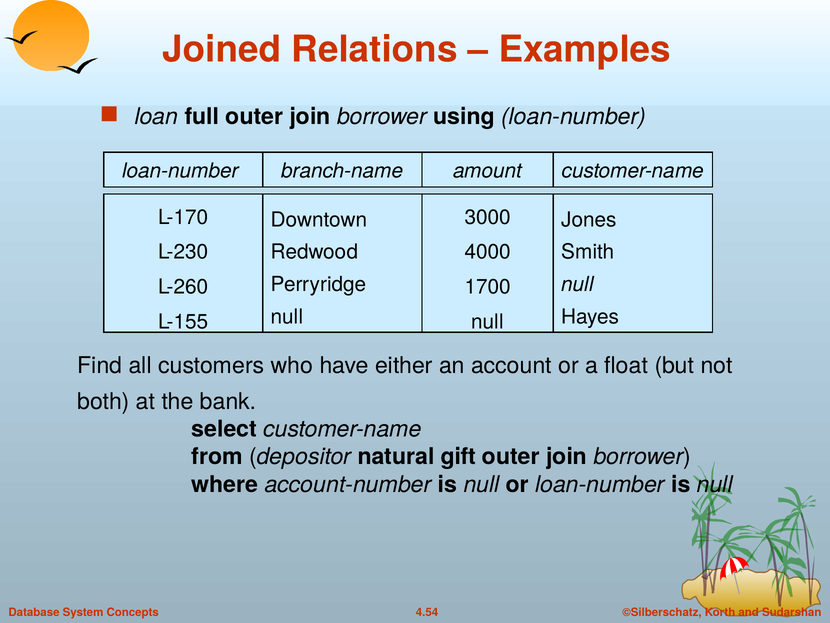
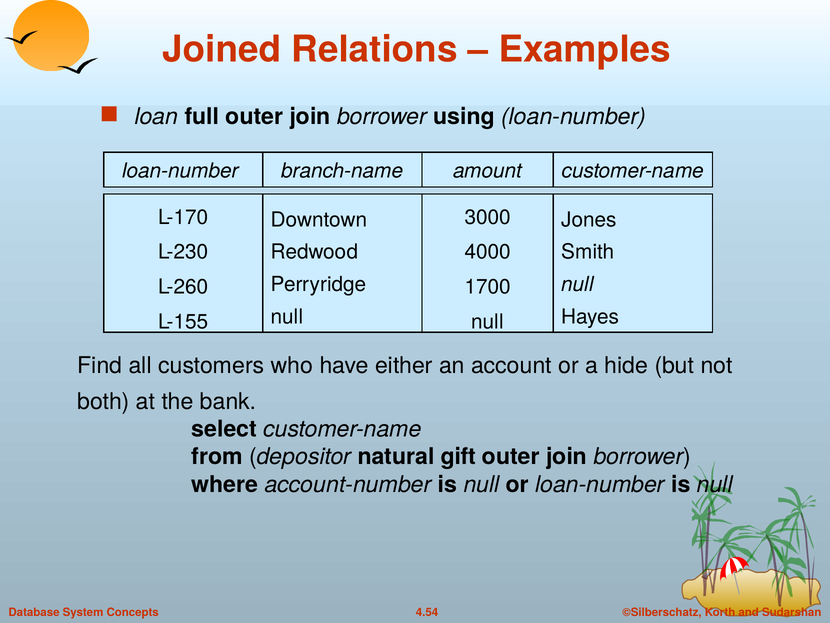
float: float -> hide (626, 365)
